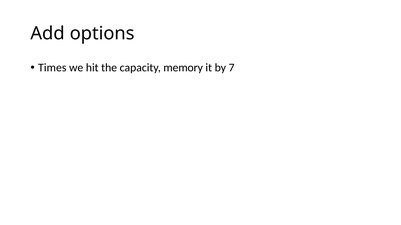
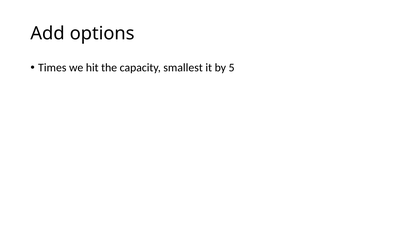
memory: memory -> smallest (183, 68)
7: 7 -> 5 (232, 68)
